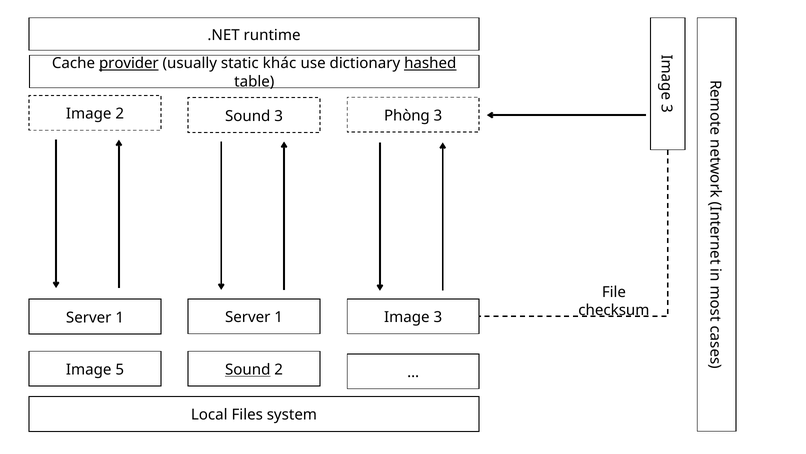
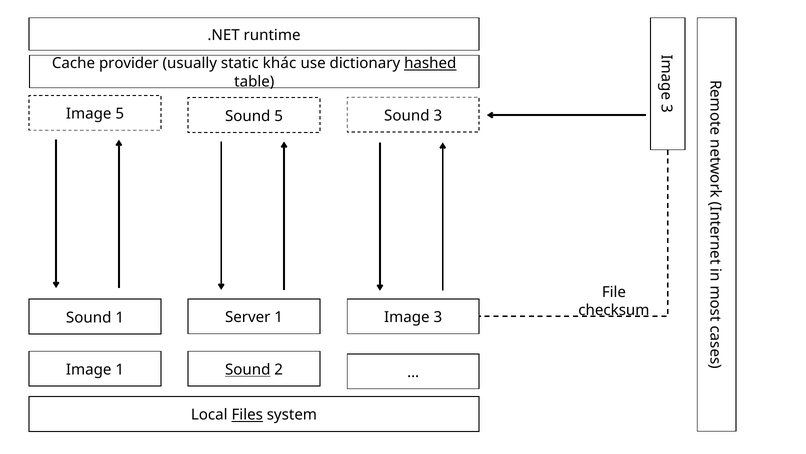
provider underline: present -> none (129, 63)
Image 2: 2 -> 5 (120, 114)
Phòng: Phòng -> Sound (407, 115)
Sound 3: 3 -> 5 (279, 116)
Server: Server -> Sound (89, 317)
Image 5: 5 -> 1 (120, 369)
Files underline: none -> present (247, 414)
